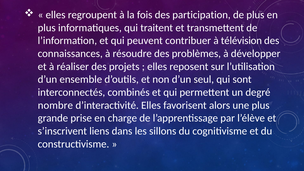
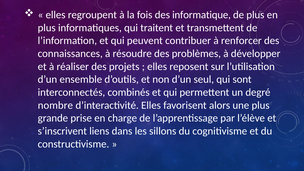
participation: participation -> informatique (202, 15)
télévision: télévision -> renforcer (241, 41)
